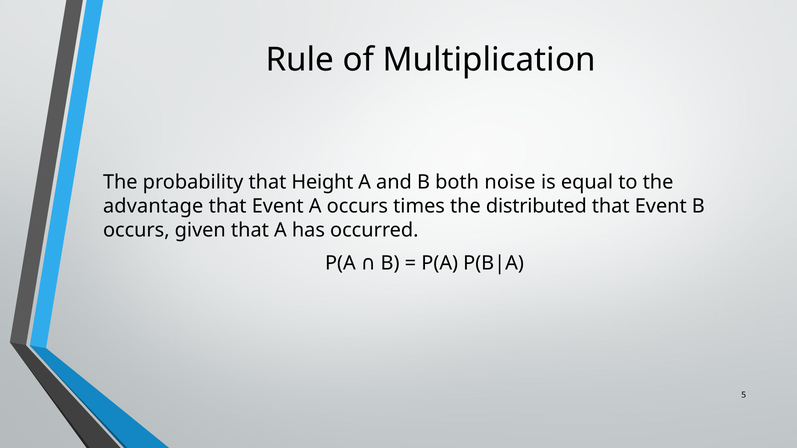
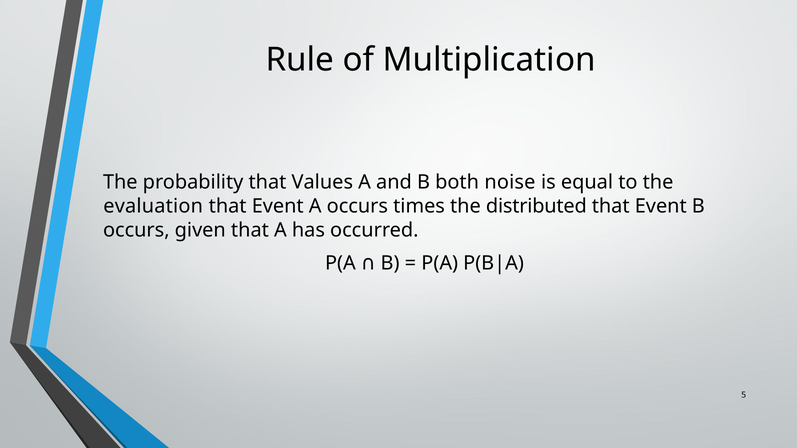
Height: Height -> Values (322, 183)
advantage: advantage -> evaluation (153, 206)
